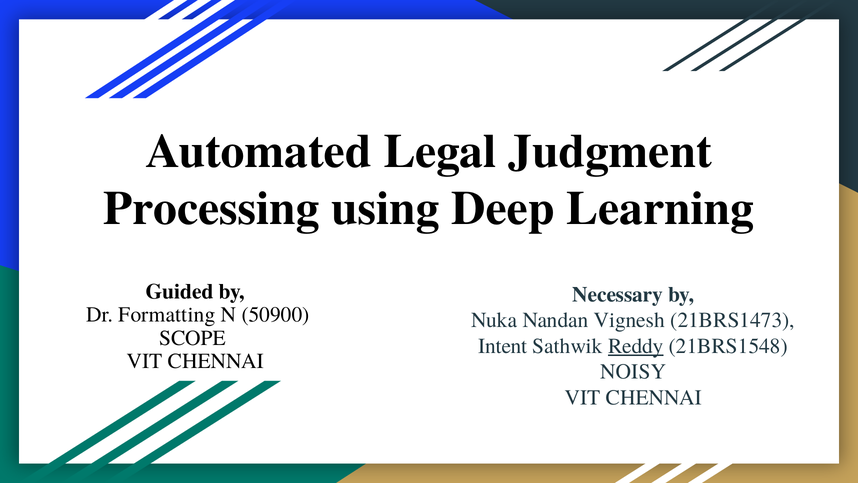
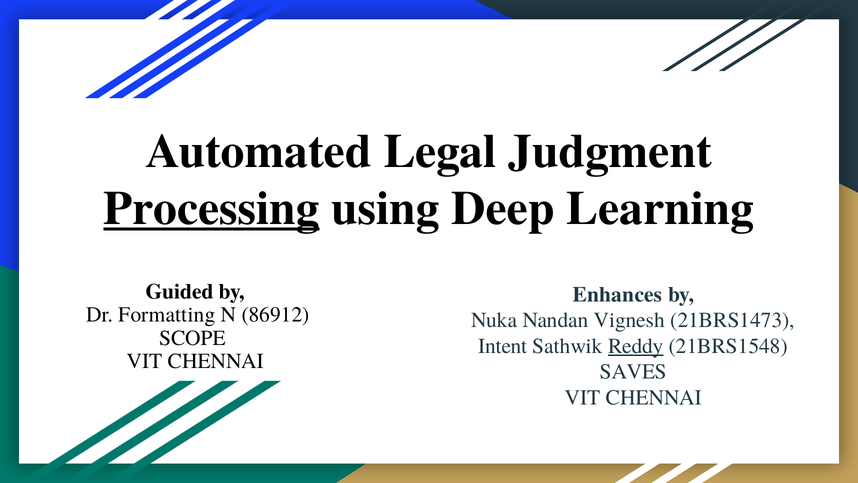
Processing underline: none -> present (211, 208)
Necessary: Necessary -> Enhances (617, 294)
50900: 50900 -> 86912 (276, 315)
NOISY: NOISY -> SAVES (633, 371)
